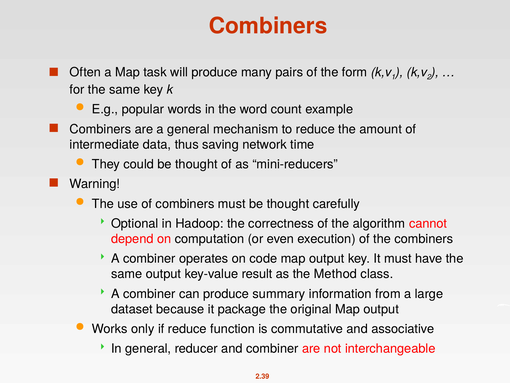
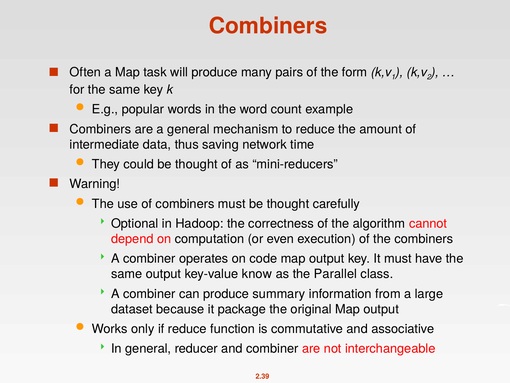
result: result -> know (257, 274)
Method: Method -> Parallel (335, 274)
